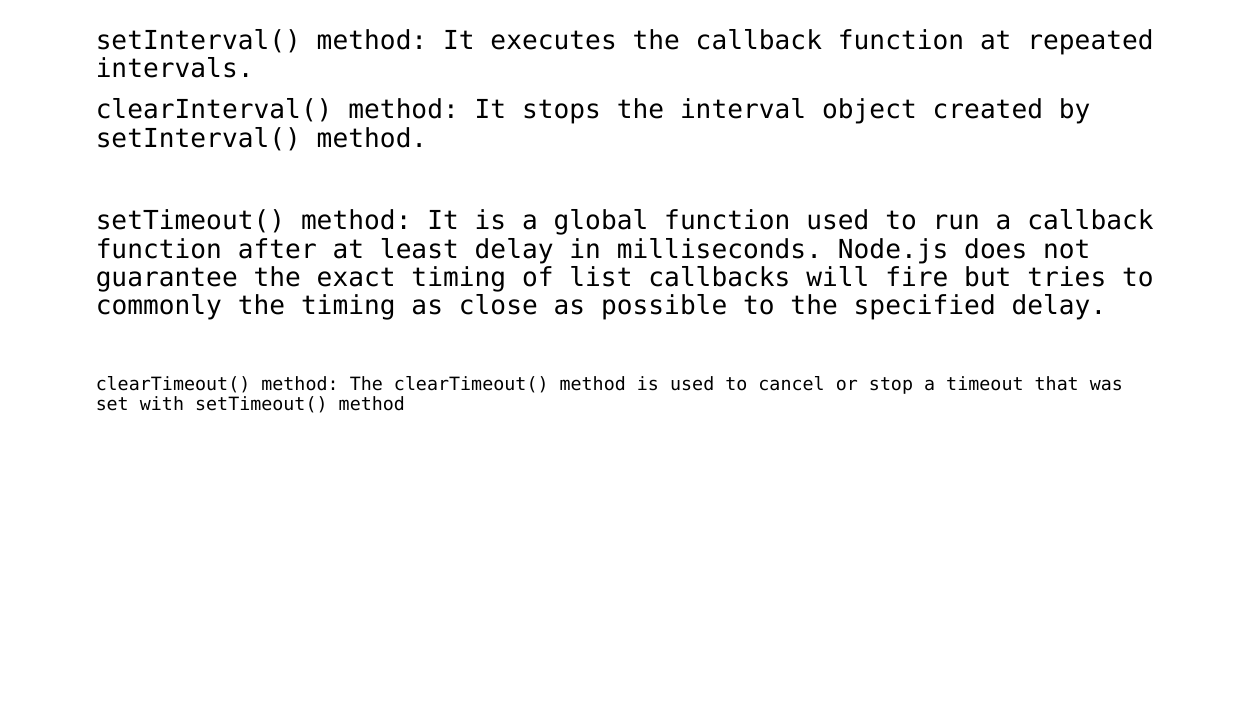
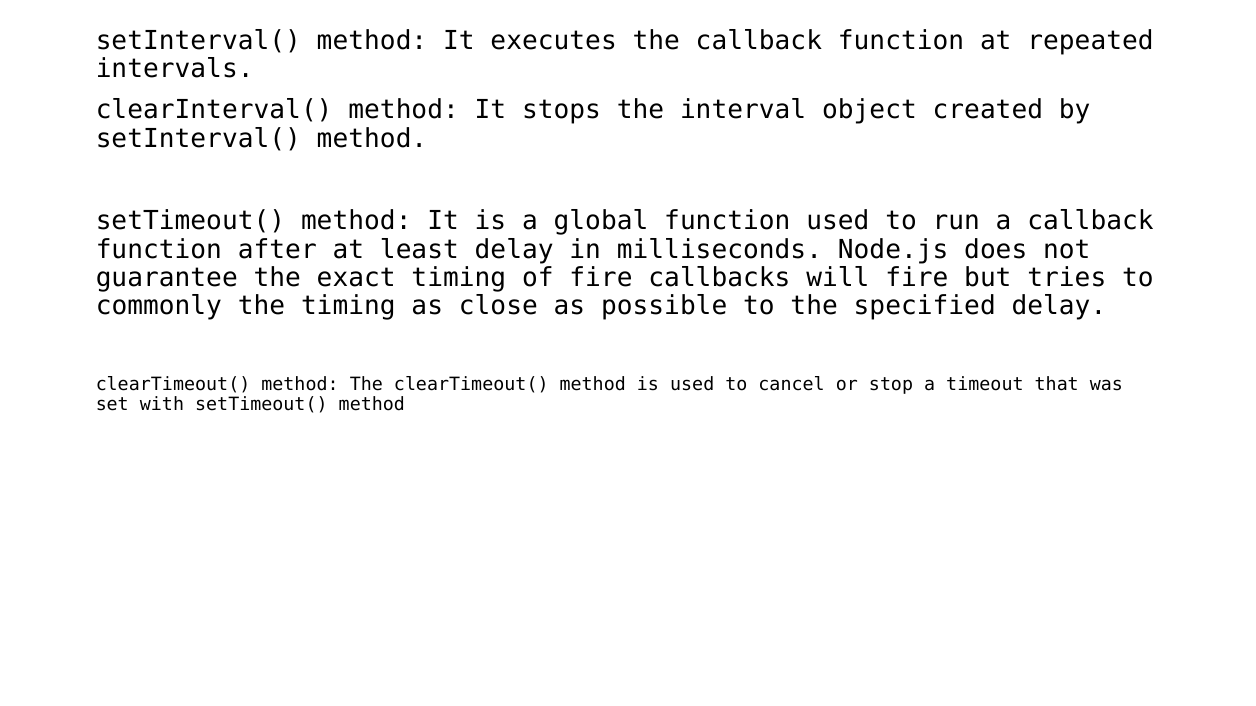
of list: list -> fire (601, 278)
